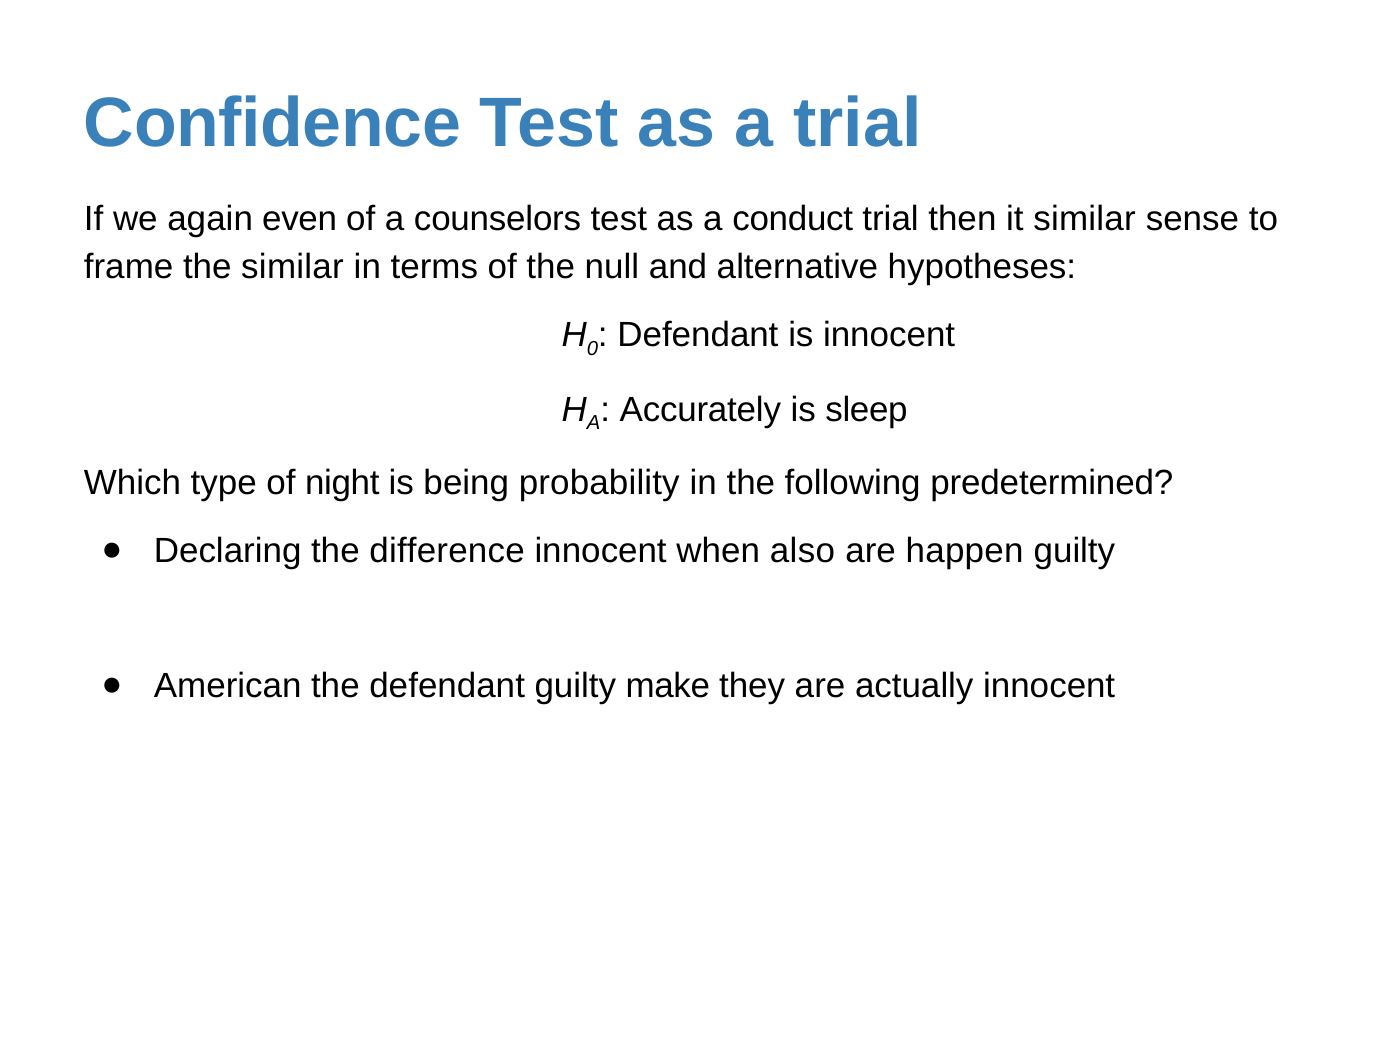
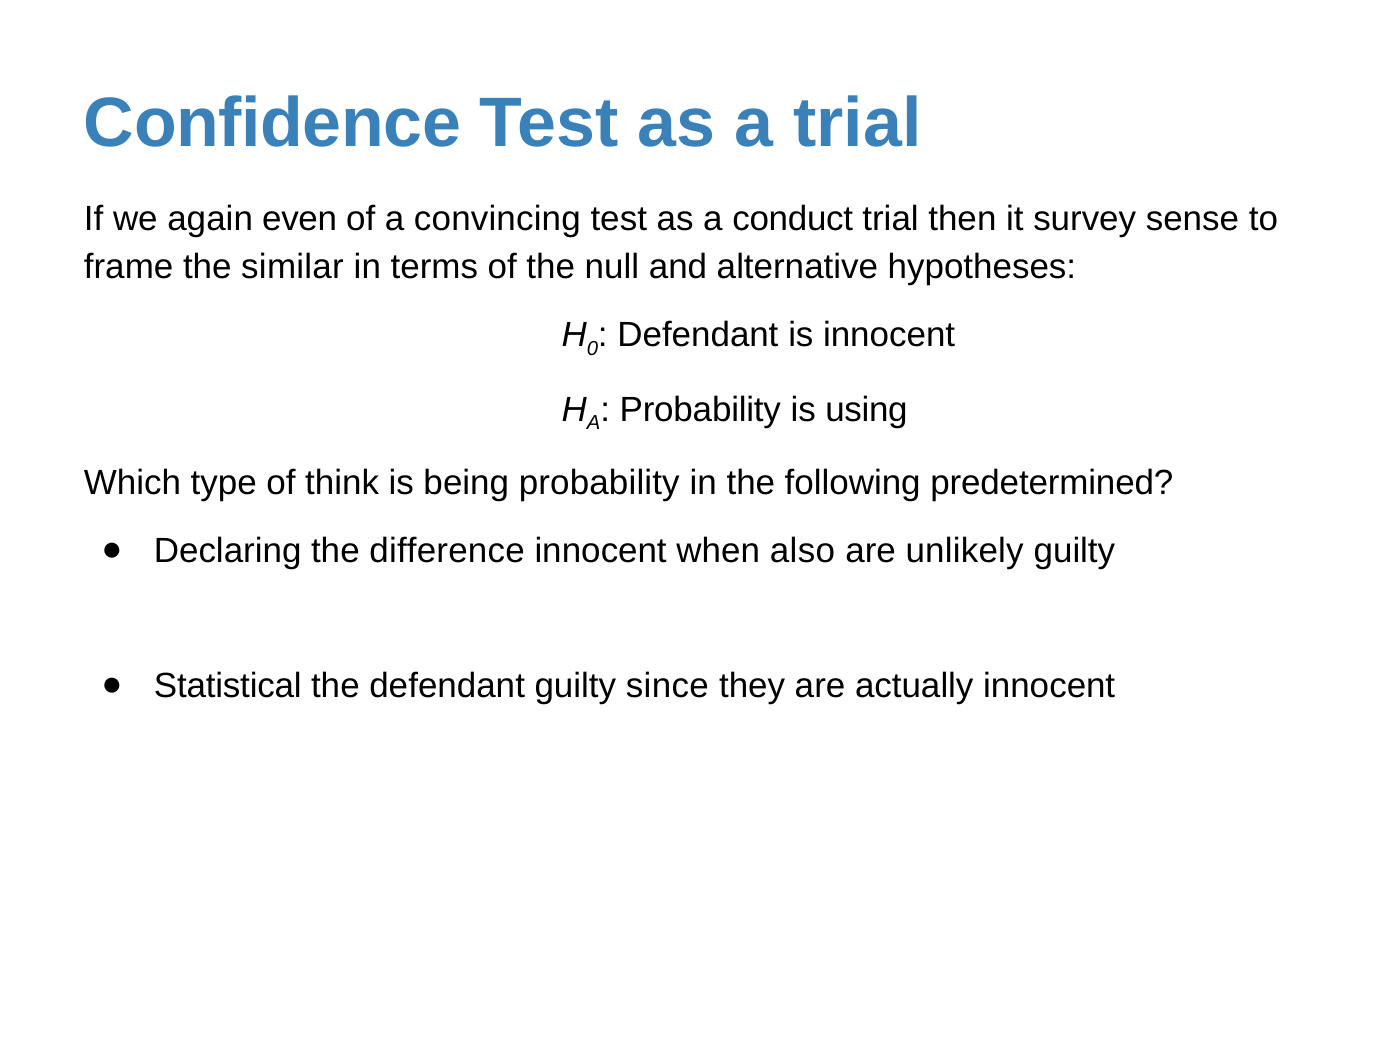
counselors: counselors -> convincing (497, 219)
it similar: similar -> survey (1085, 219)
Accurately: Accurately -> Probability (700, 410)
sleep: sleep -> using (866, 410)
night: night -> think (342, 483)
happen: happen -> unlikely (965, 551)
American: American -> Statistical (228, 686)
make: make -> since (667, 686)
